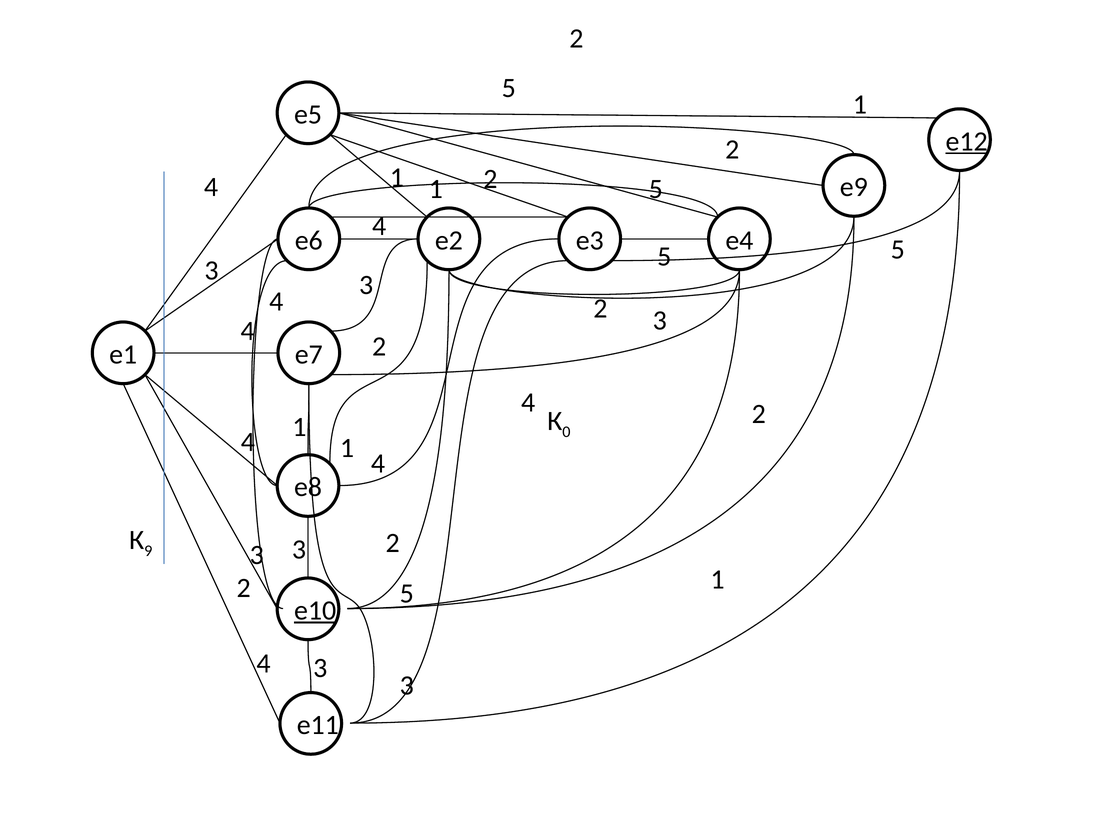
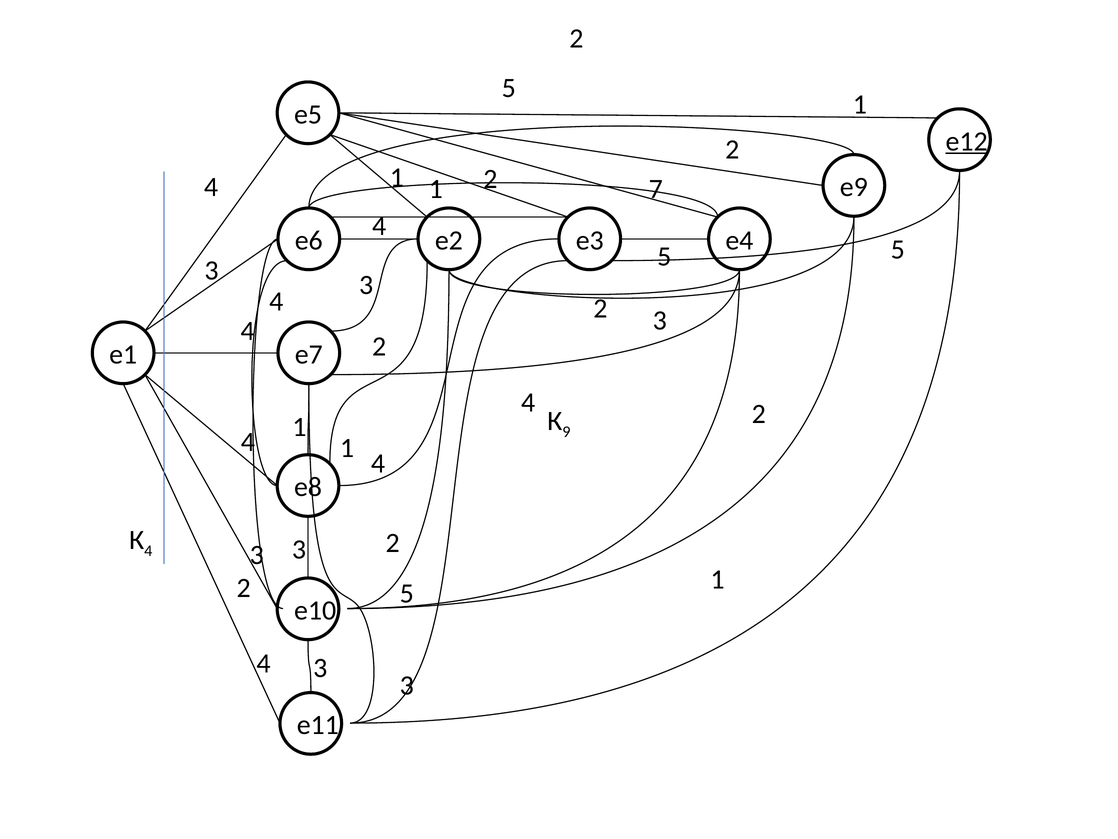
1 2 5: 5 -> 7 (656, 189)
0: 0 -> 9 (566, 432)
9: 9 -> 4 (148, 551)
e10 underline: present -> none (315, 610)
